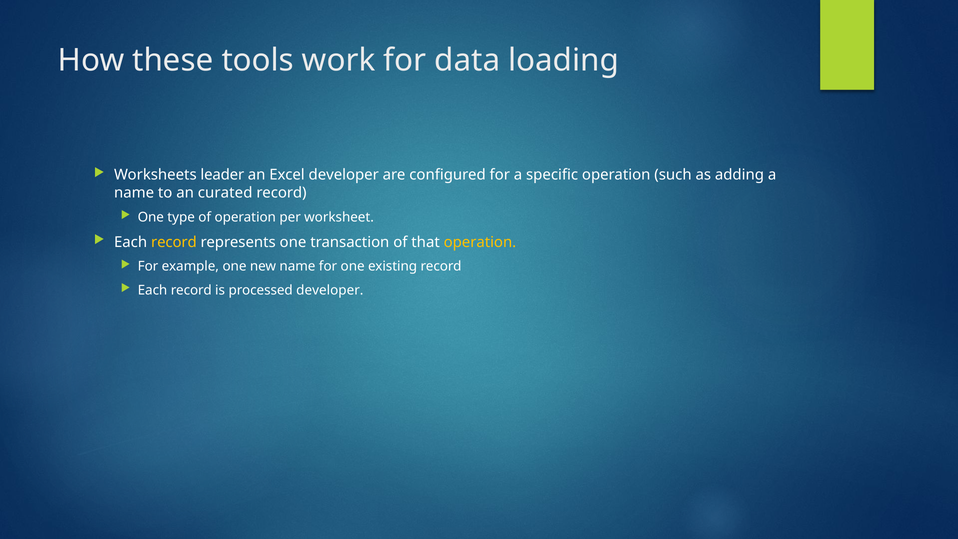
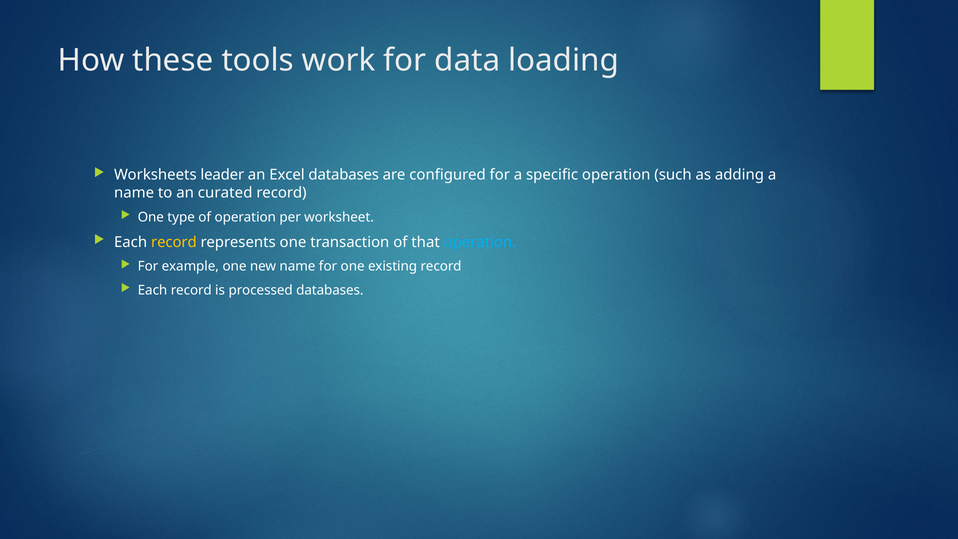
Excel developer: developer -> databases (344, 175)
operation colour: yellow -> light blue (480, 242)
processed developer: developer -> databases (330, 290)
